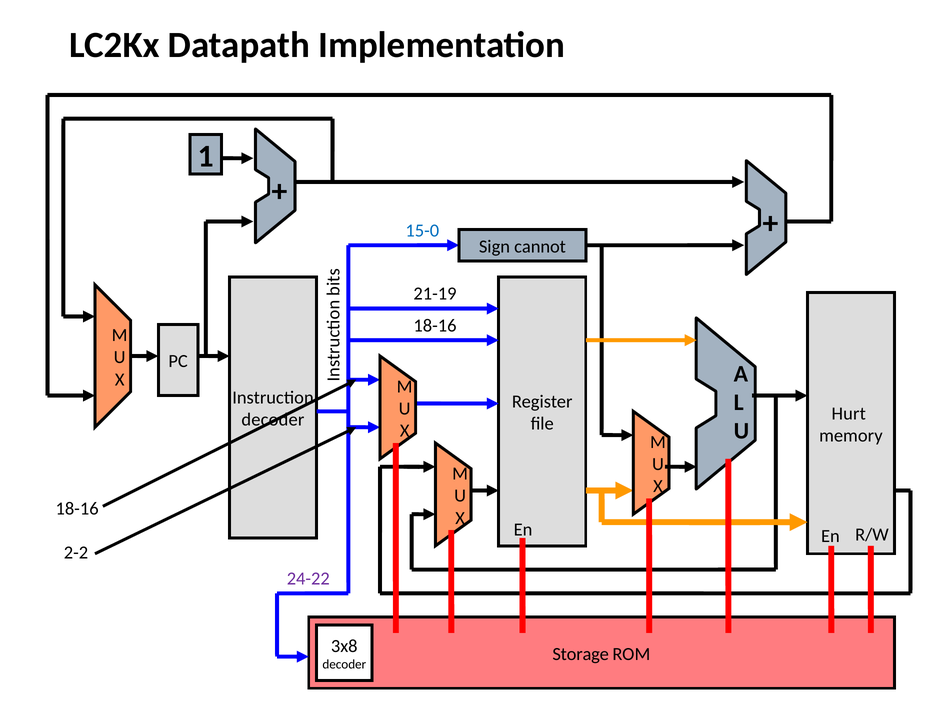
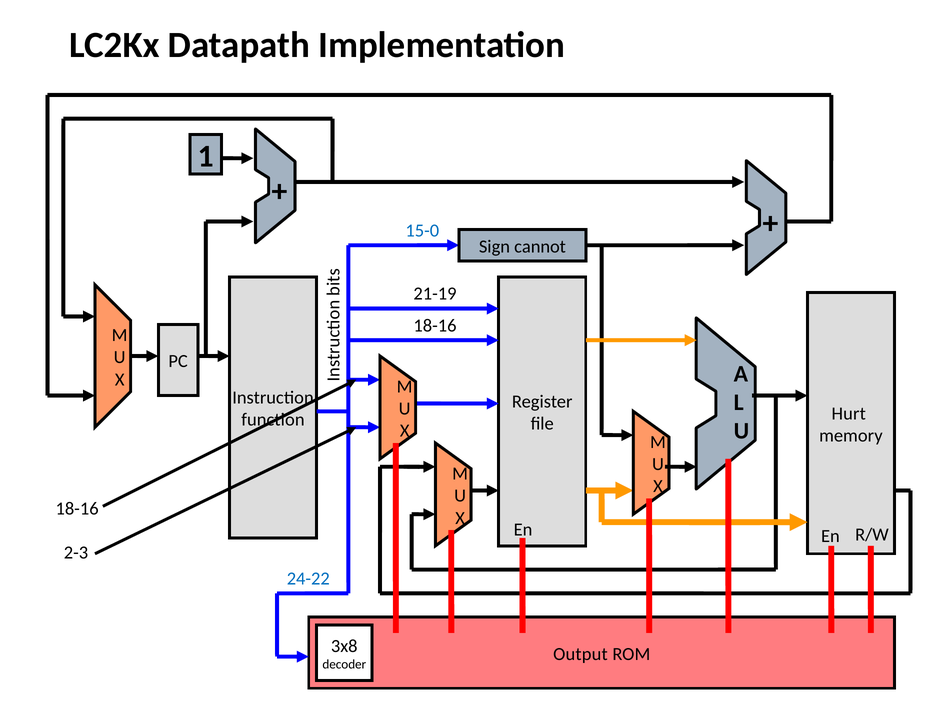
decoder: decoder -> function (273, 420)
2-2: 2-2 -> 2-3 (76, 553)
24-22 colour: purple -> blue (308, 579)
Storage: Storage -> Output (580, 654)
